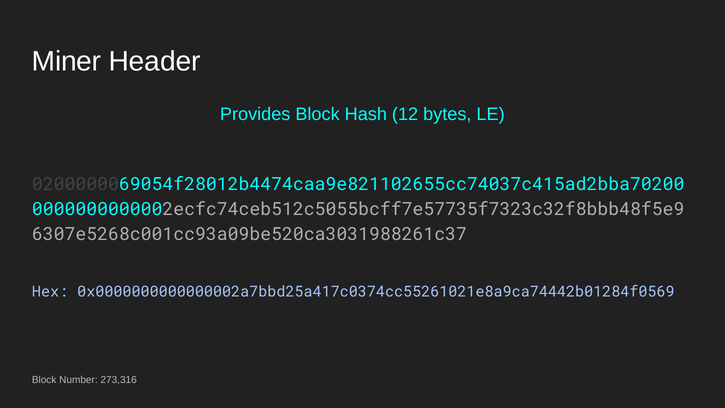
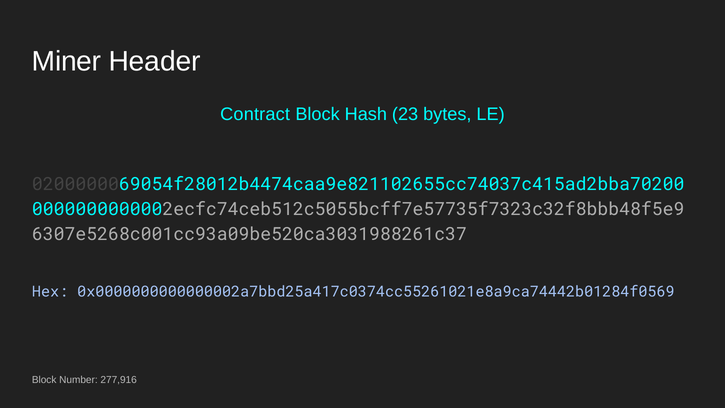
Provides: Provides -> Contract (255, 114)
12: 12 -> 23 (405, 114)
273,316: 273,316 -> 277,916 (119, 380)
